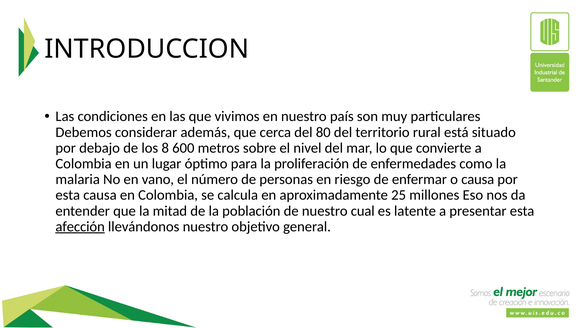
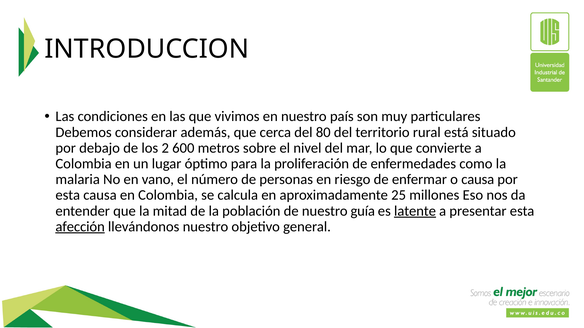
8: 8 -> 2 (165, 148)
cual: cual -> guía (363, 211)
latente underline: none -> present (415, 211)
